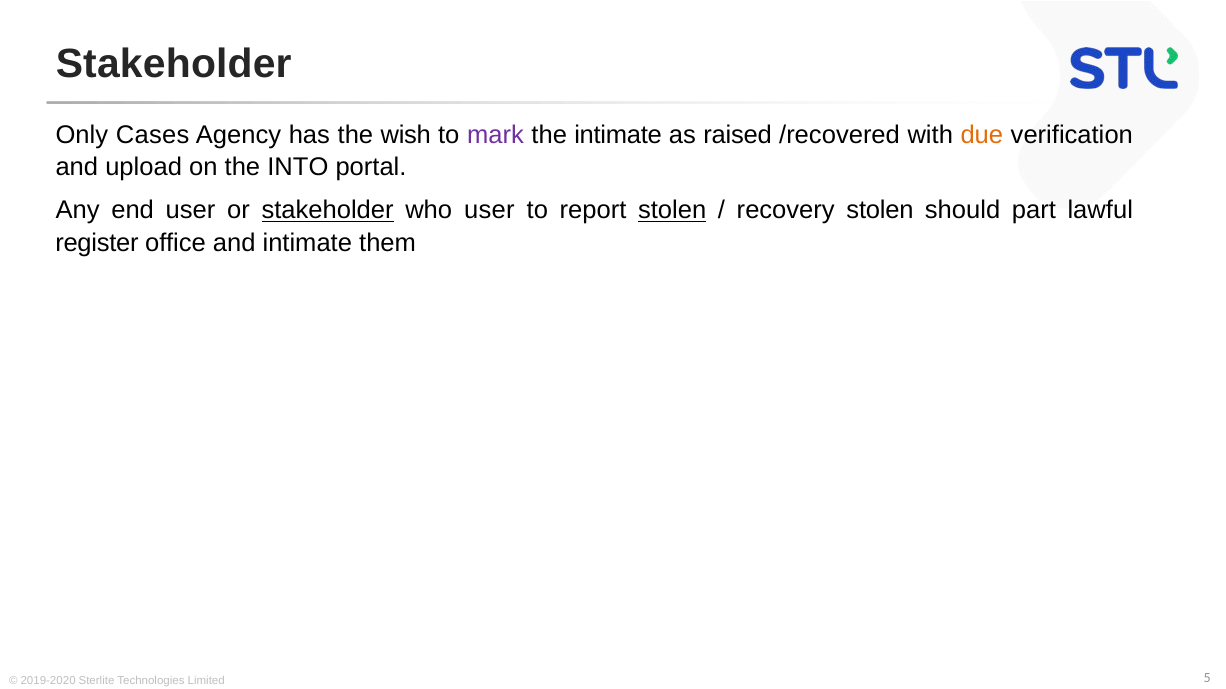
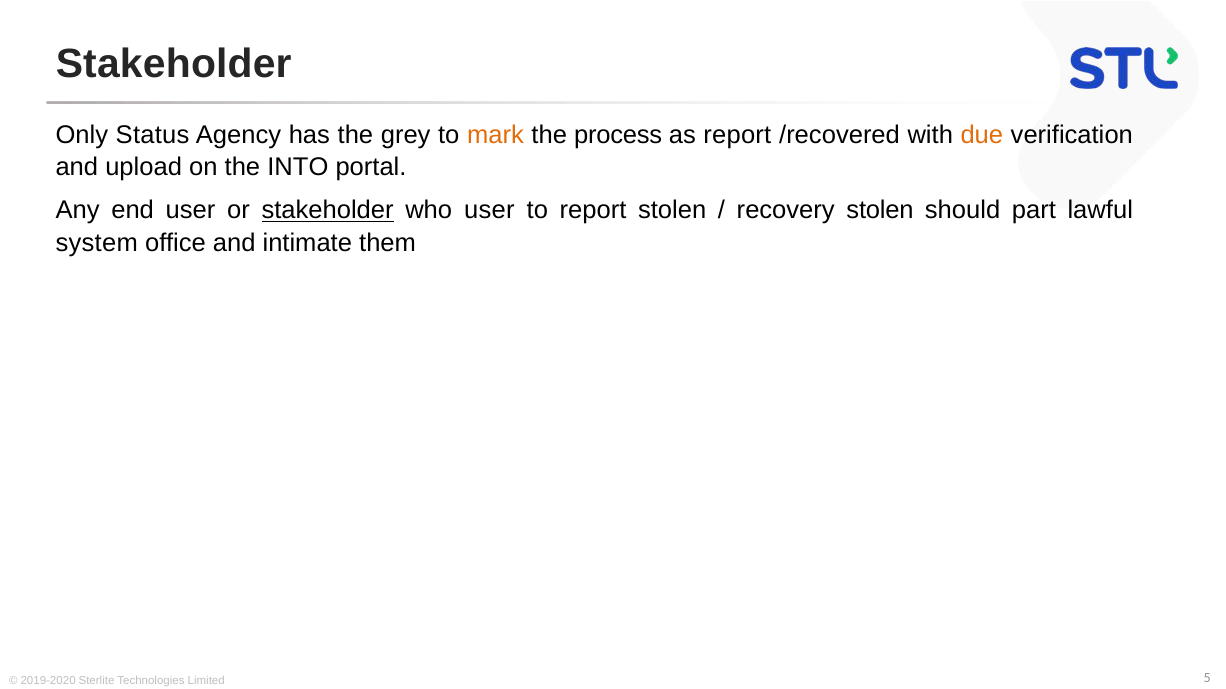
Cases: Cases -> Status (153, 135)
wish: wish -> grey (406, 135)
mark colour: purple -> orange (495, 135)
the intimate: intimate -> process (618, 135)
as raised: raised -> report (737, 135)
stolen underline: present -> none (672, 211)
register: register -> system (97, 244)
